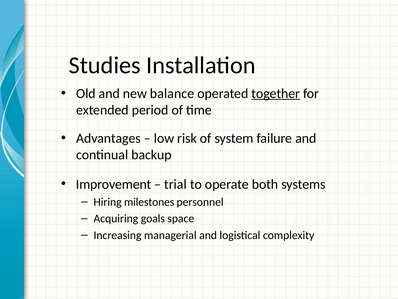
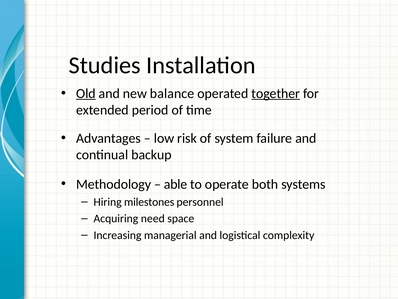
Old underline: none -> present (86, 93)
Improvement: Improvement -> Methodology (114, 184)
trial: trial -> able (176, 184)
goals: goals -> need (153, 218)
